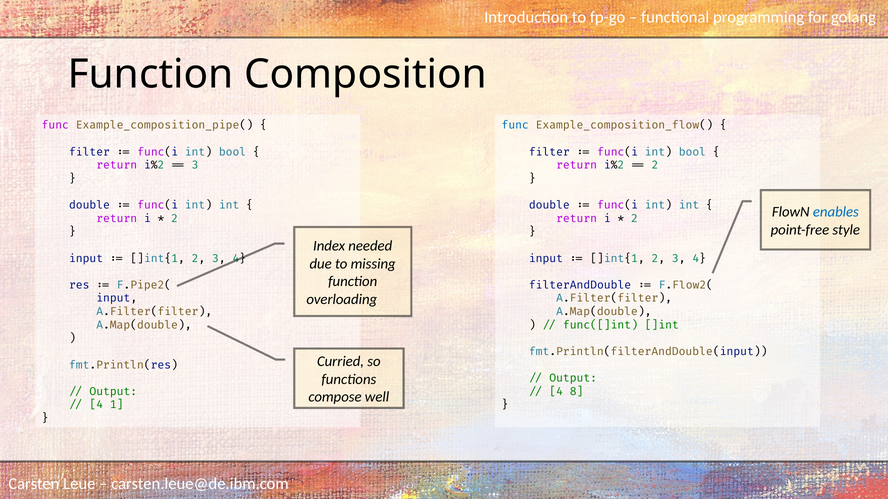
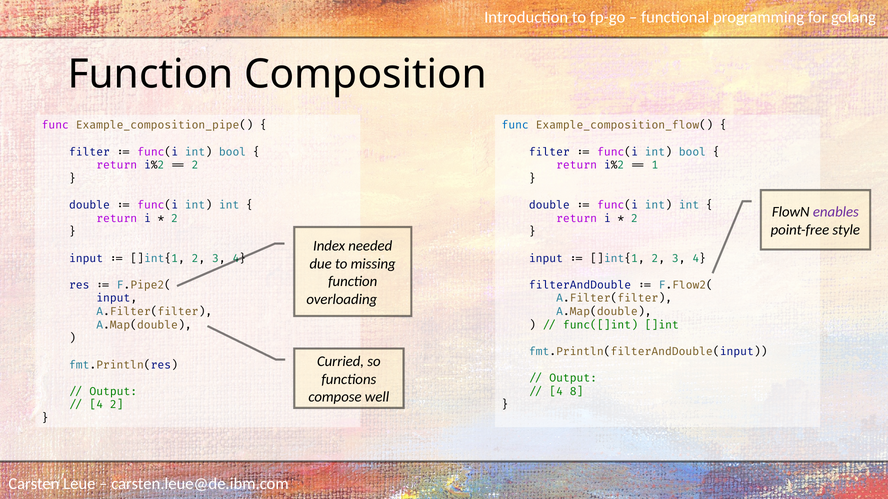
3: 3 -> 2 (195, 165)
2: 2 -> 1 (655, 165)
enables colour: blue -> purple (836, 212)
4 1: 1 -> 2 (117, 405)
